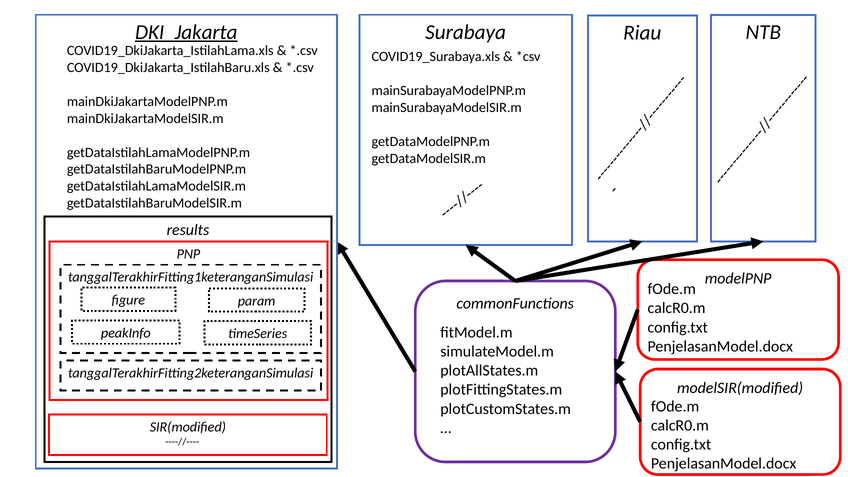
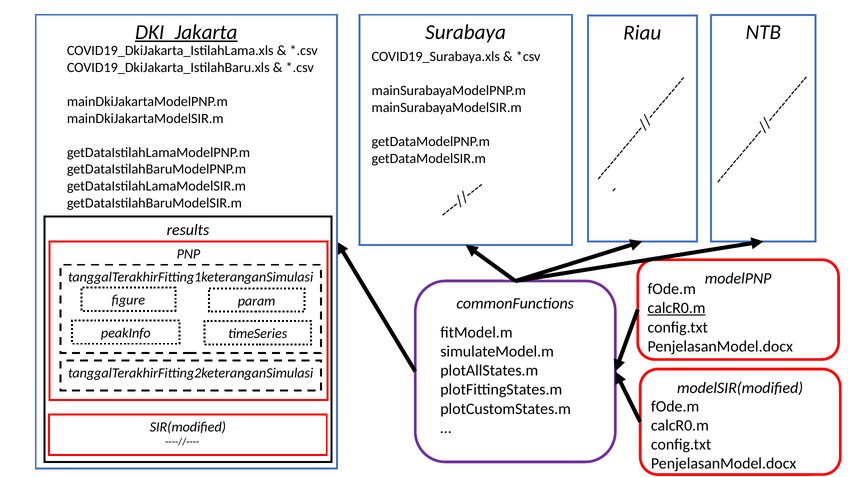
calcR0.m underline: none -> present (677, 308)
